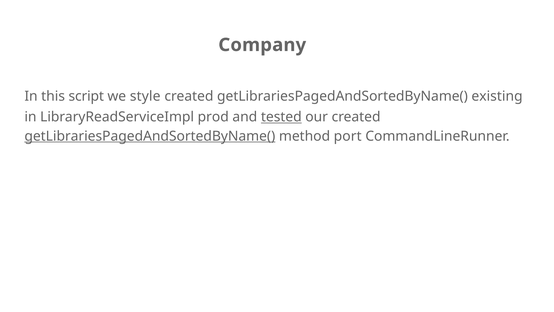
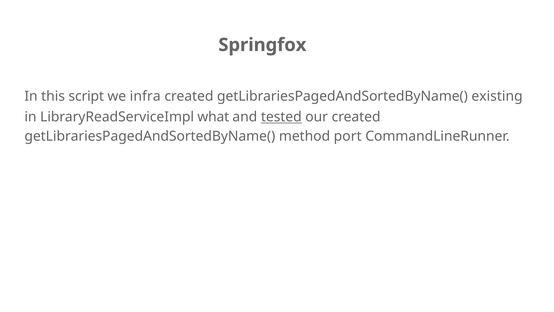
Company: Company -> Springfox (262, 45)
style: style -> infra (145, 96)
prod: prod -> what (213, 117)
getLibrariesPagedAndSortedByName( underline: present -> none (150, 136)
